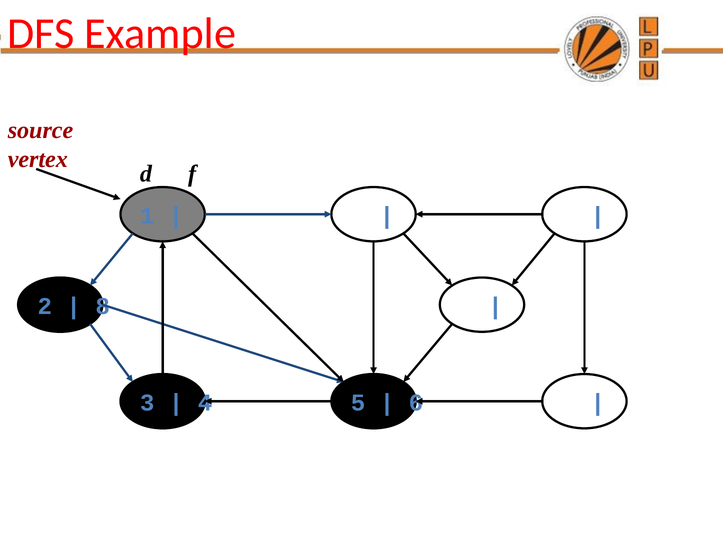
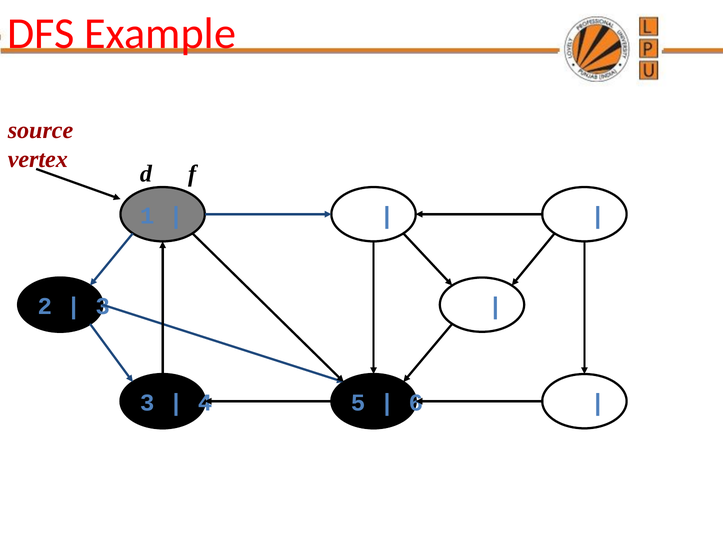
8: 8 -> 3 (103, 306)
